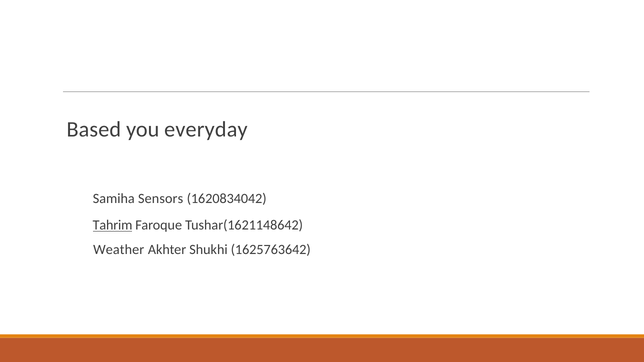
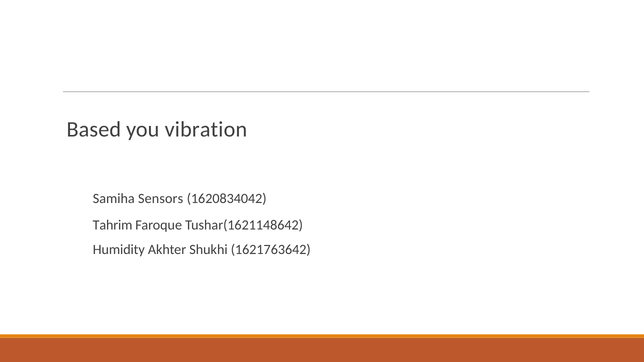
everyday: everyday -> vibration (206, 130)
Tahrim underline: present -> none (113, 225)
Weather: Weather -> Humidity (119, 250)
1625763642: 1625763642 -> 1621763642 (271, 250)
